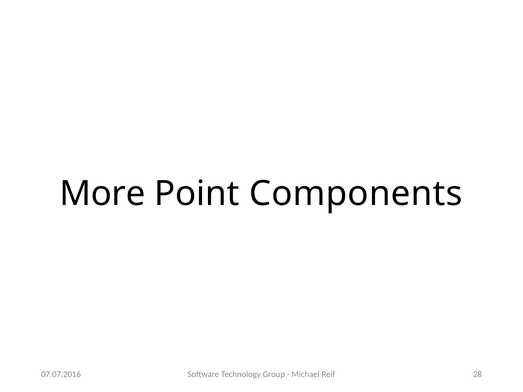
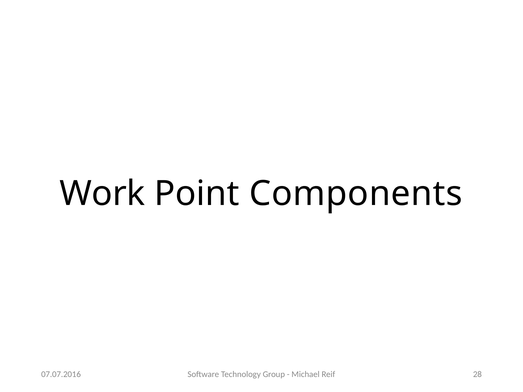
More: More -> Work (102, 194)
